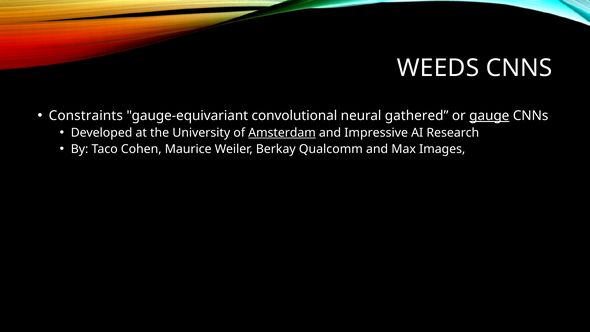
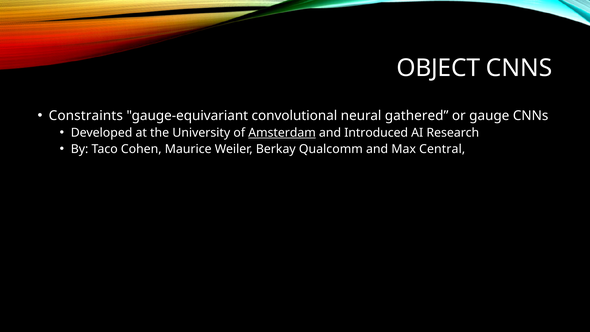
WEEDS: WEEDS -> OBJECT (438, 68)
gauge underline: present -> none (489, 116)
Impressive: Impressive -> Introduced (376, 133)
Images: Images -> Central (442, 149)
